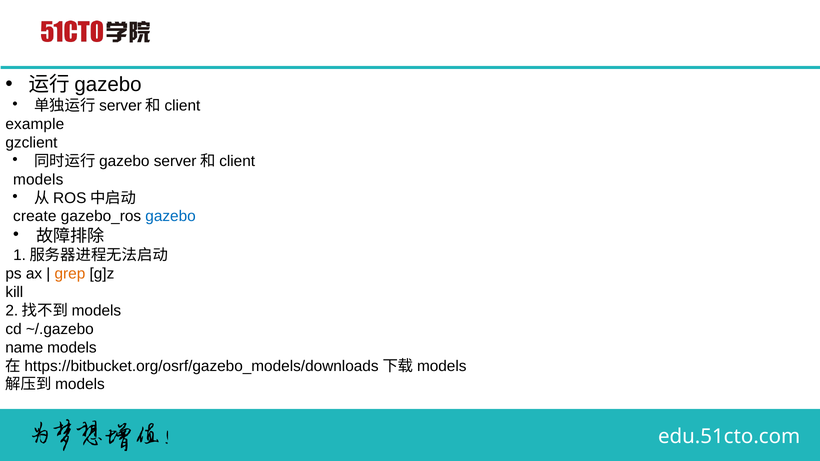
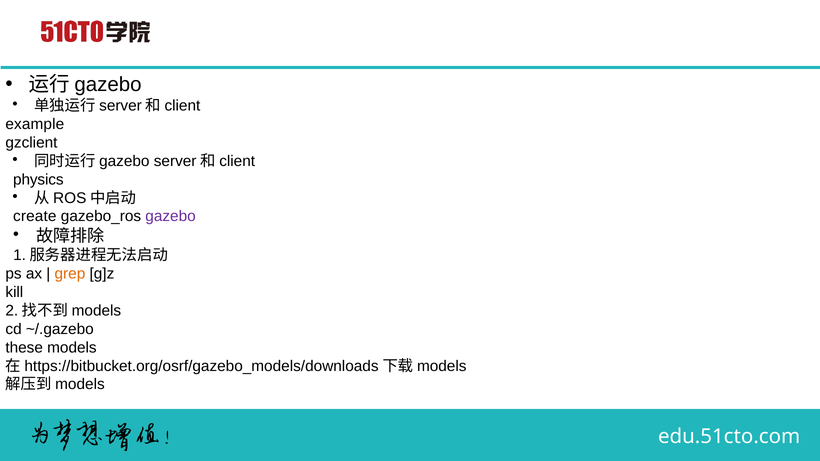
models: models -> physics (38, 180)
gazebo colour: blue -> purple (171, 216)
name: name -> these (24, 348)
